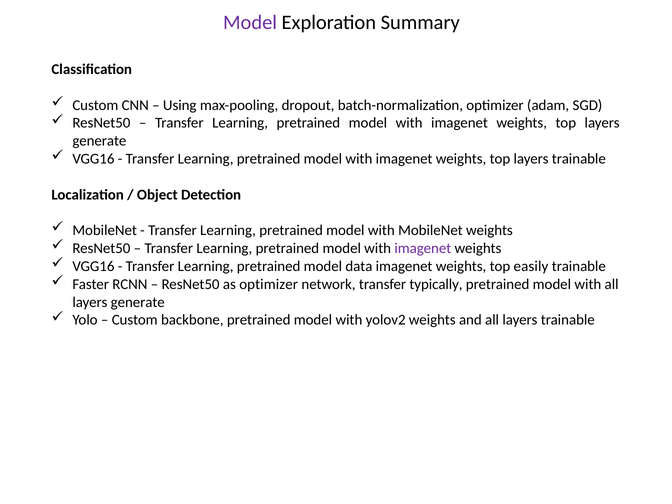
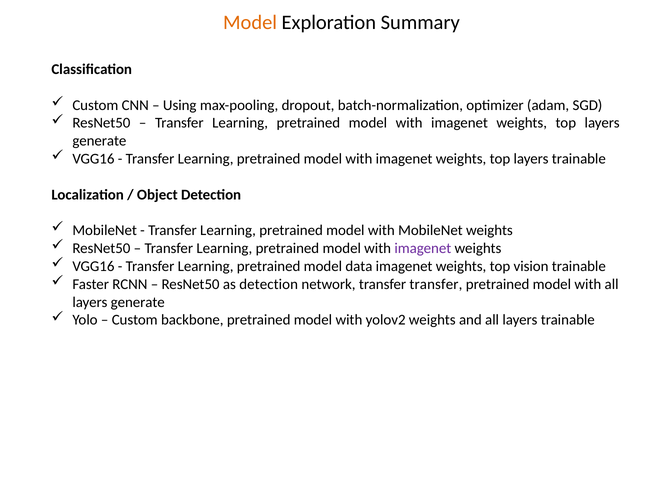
Model colour: purple -> orange (250, 23)
easily: easily -> vision (531, 266)
as optimizer: optimizer -> detection (269, 284)
transfer typically: typically -> transfer (436, 284)
